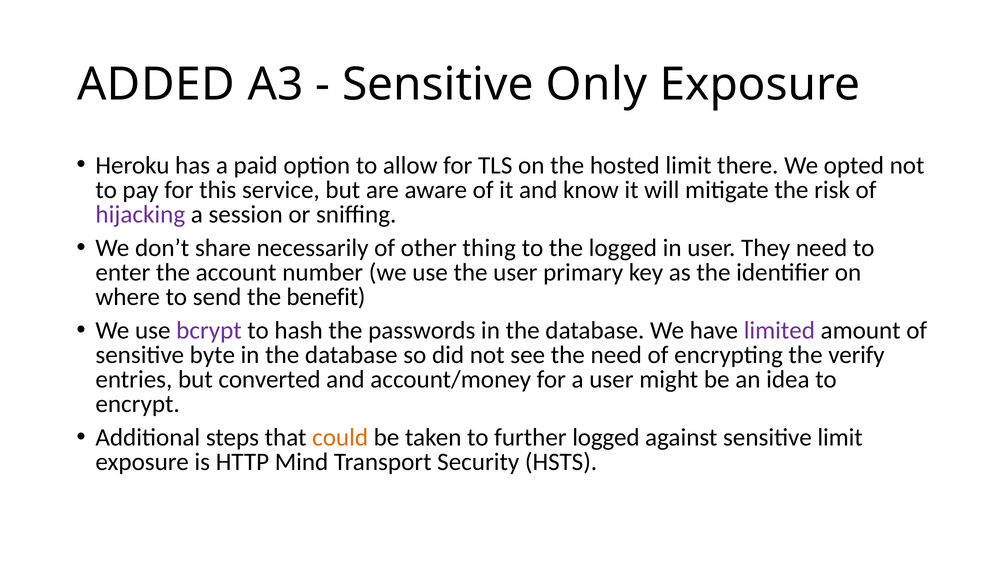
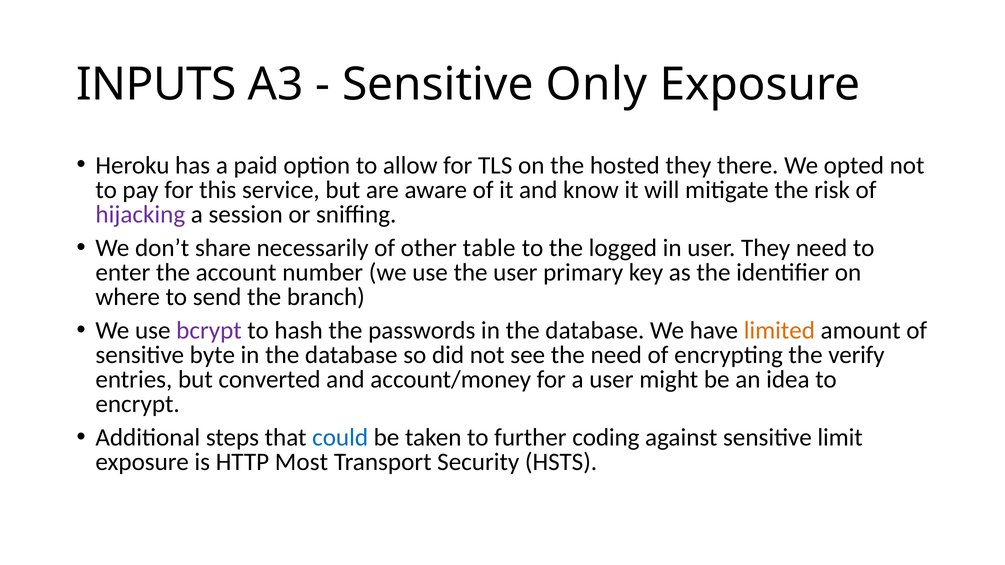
ADDED: ADDED -> INPUTS (156, 84)
hosted limit: limit -> they (688, 165)
thing: thing -> table (489, 248)
benefit: benefit -> branch (326, 297)
limited colour: purple -> orange (779, 331)
could colour: orange -> blue (340, 438)
further logged: logged -> coding (606, 438)
Mind: Mind -> Most (301, 462)
